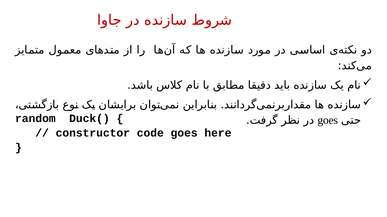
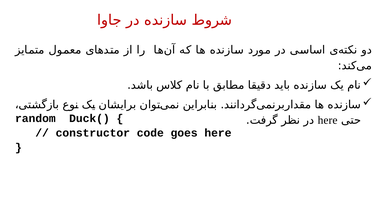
goes: goes -> here (328, 121)
